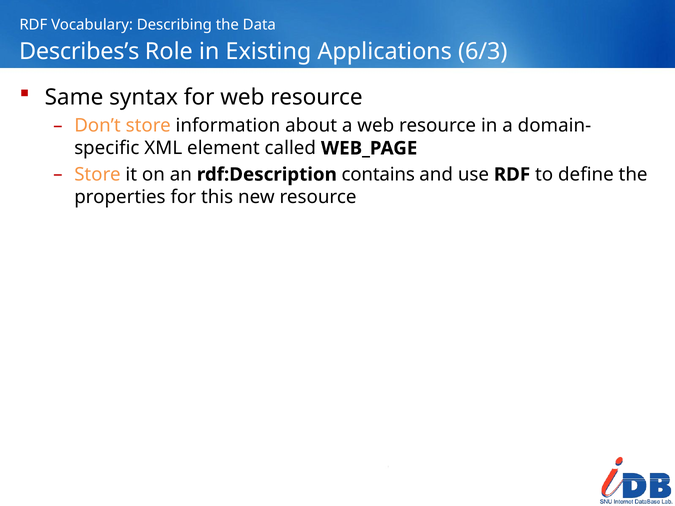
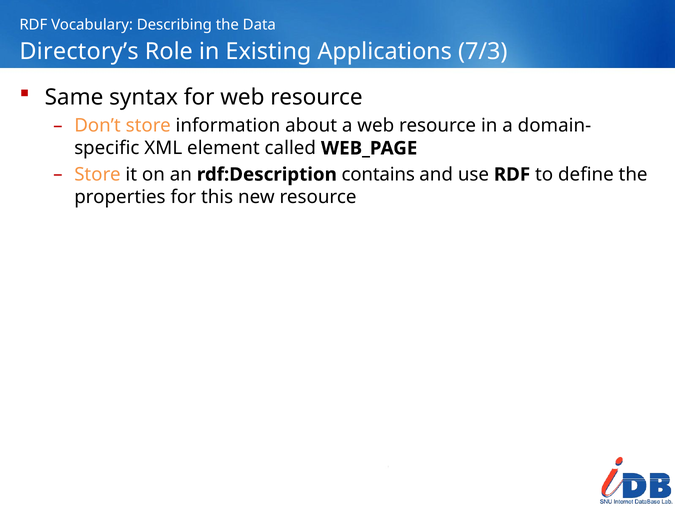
Describes’s: Describes’s -> Directory’s (79, 52)
6/3: 6/3 -> 7/3 (483, 52)
